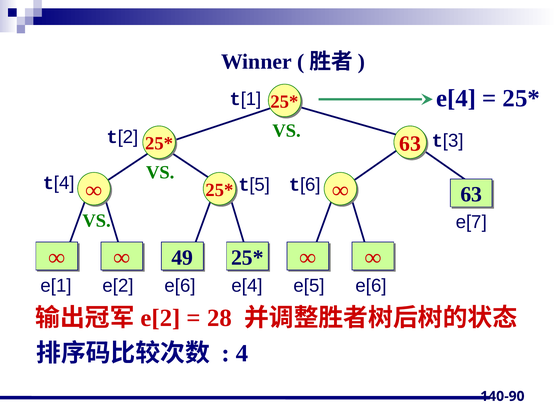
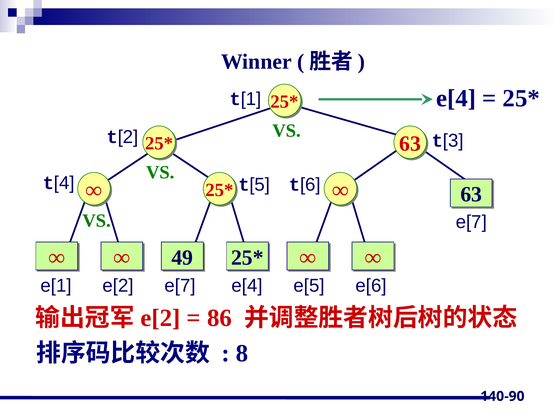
e[2 e[6: e[6 -> e[7 (180, 286)
28: 28 -> 86 (219, 319)
4: 4 -> 8 (242, 354)
